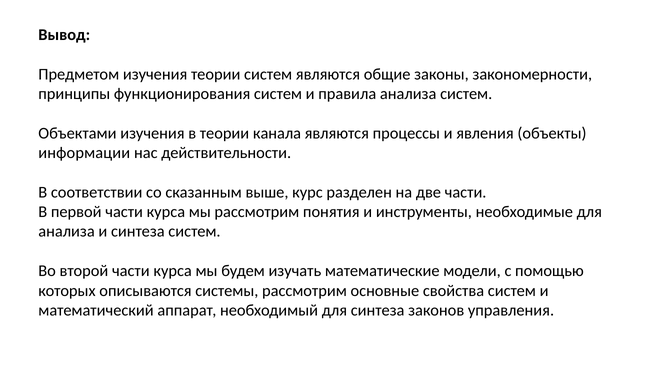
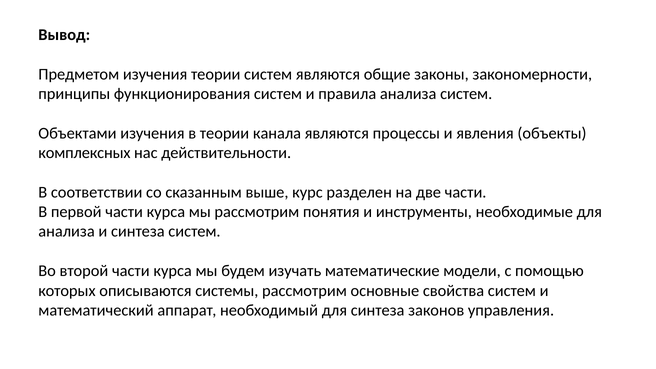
информации: информации -> комплексных (84, 153)
